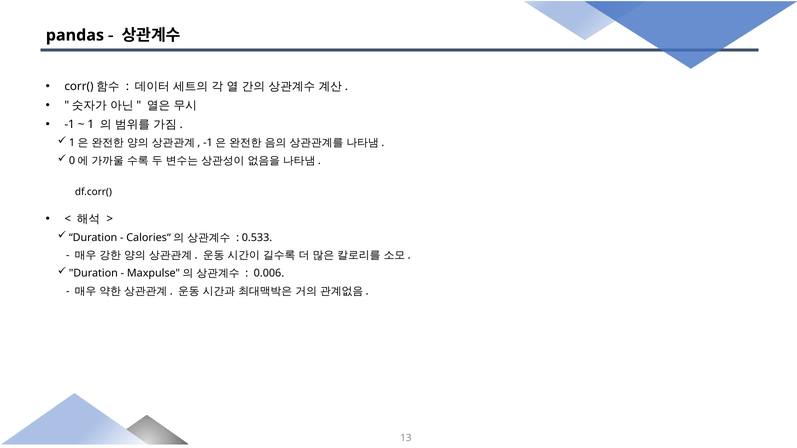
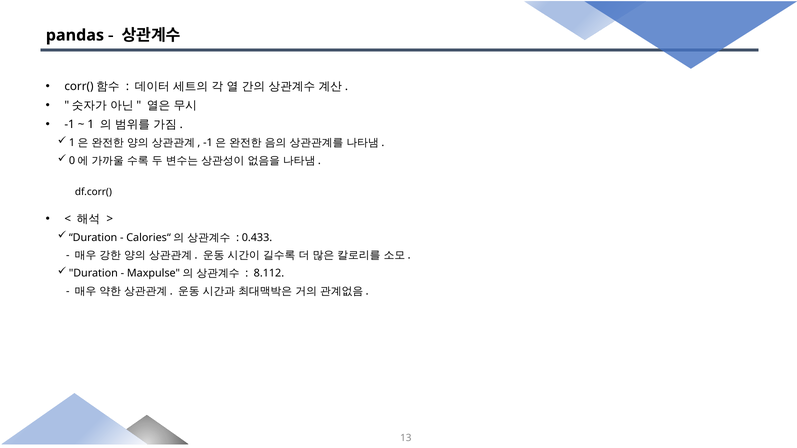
0.533: 0.533 -> 0.433 (257, 238)
0.006: 0.006 -> 8.112 (269, 274)
